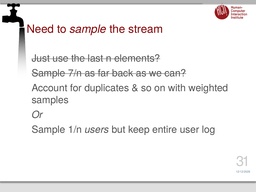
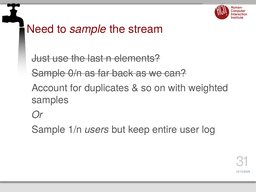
7/n: 7/n -> 0/n (75, 73)
